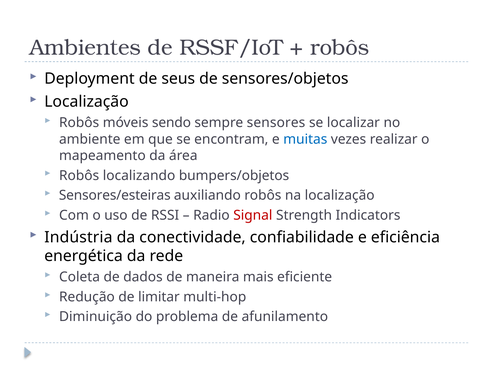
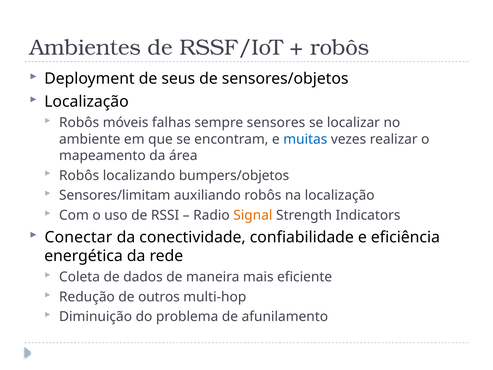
sendo: sendo -> falhas (171, 123)
Sensores/esteiras: Sensores/esteiras -> Sensores/limitam (115, 195)
Signal colour: red -> orange (253, 215)
Indústria: Indústria -> Conectar (78, 237)
limitar: limitar -> outros (159, 297)
